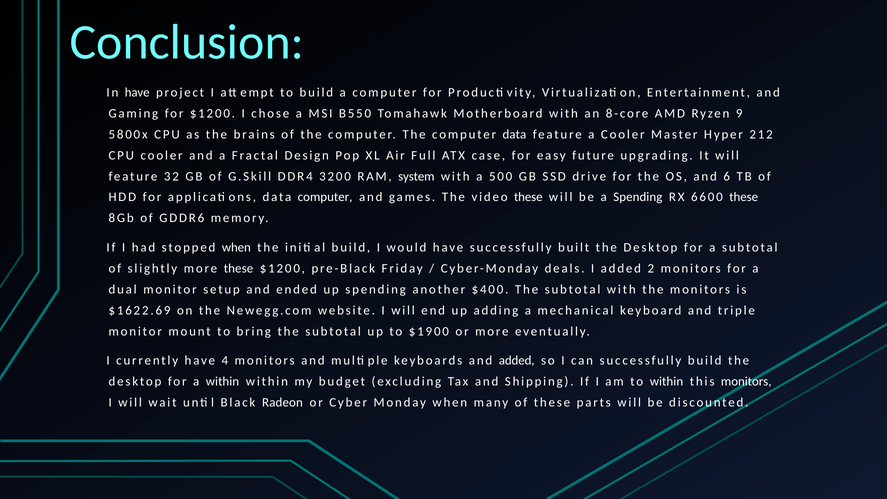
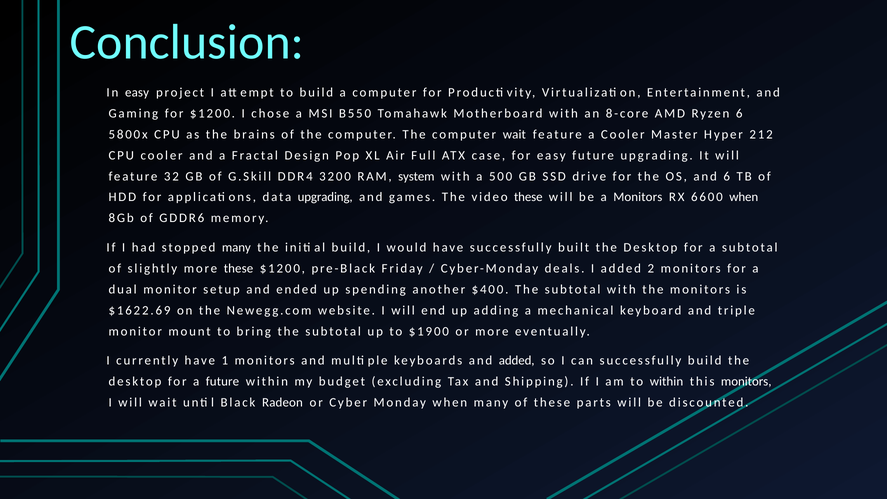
In have: have -> easy (137, 92)
Ryzen 9: 9 -> 6 (739, 113)
computer data: data -> wait (514, 134)
data computer: computer -> upgrading (325, 197)
a Spending: Spending -> Monitors (638, 197)
6600 these: these -> when (744, 197)
stopped when: when -> many (236, 247)
4: 4 -> 1 (225, 361)
a within: within -> future (222, 382)
